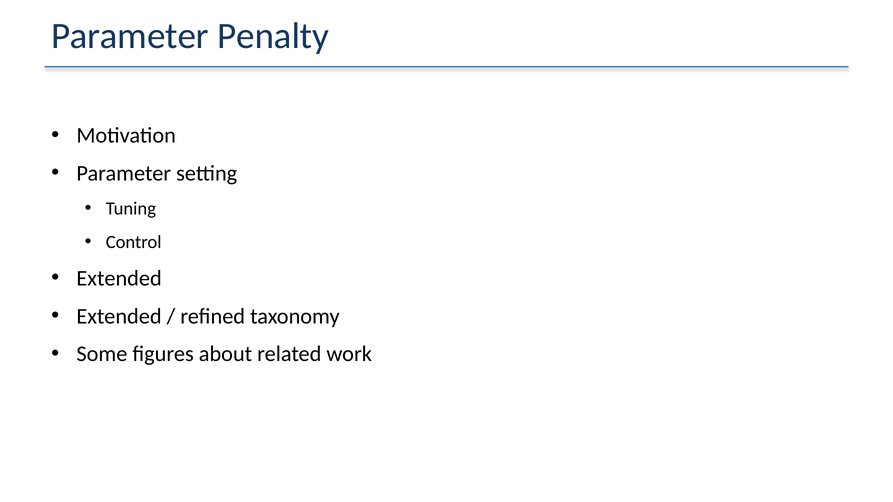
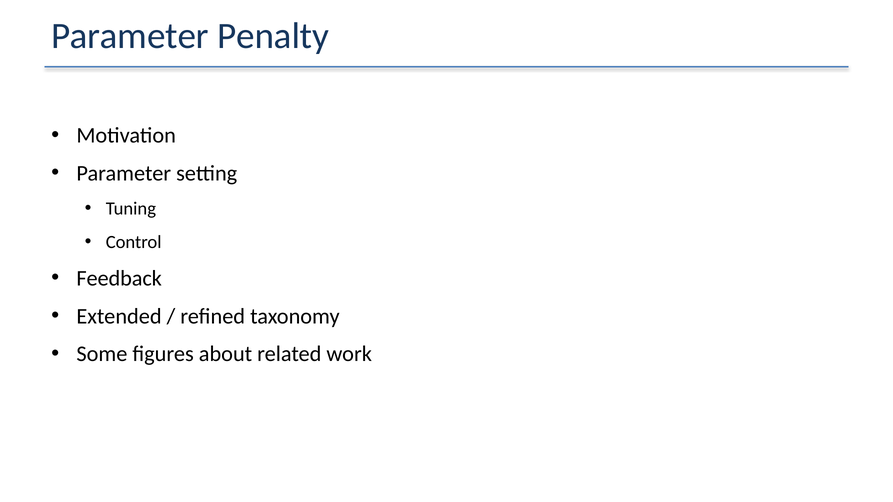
Extended: Extended -> Feedback (119, 278)
